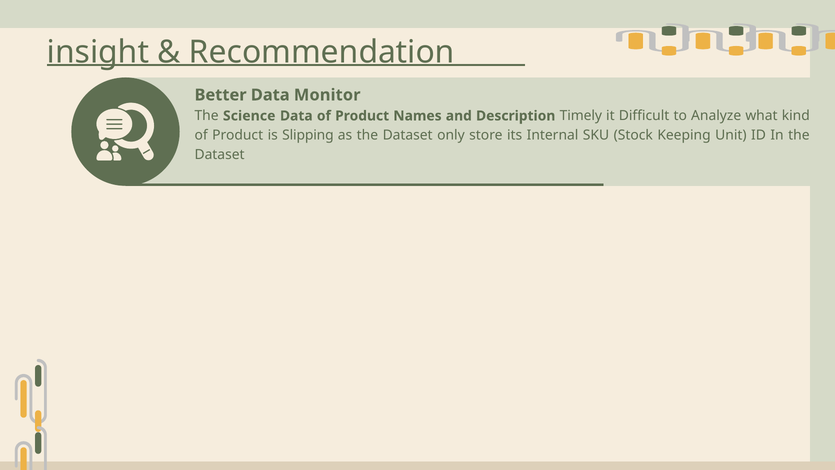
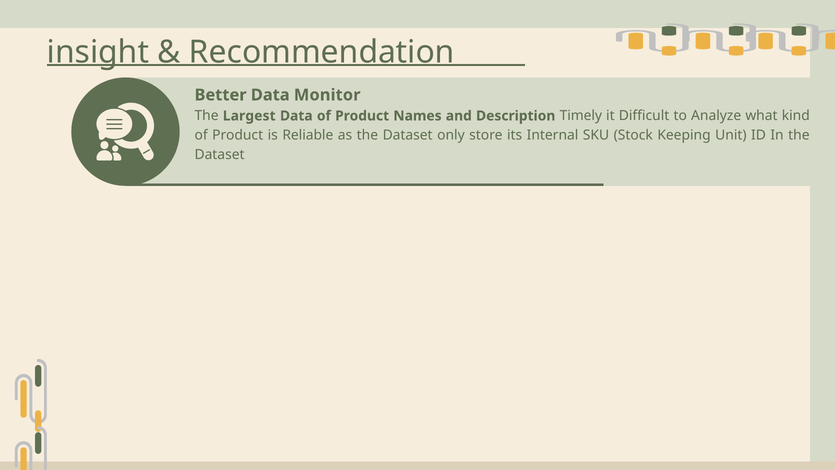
Science: Science -> Largest (249, 116)
Slipping: Slipping -> Reliable (308, 135)
